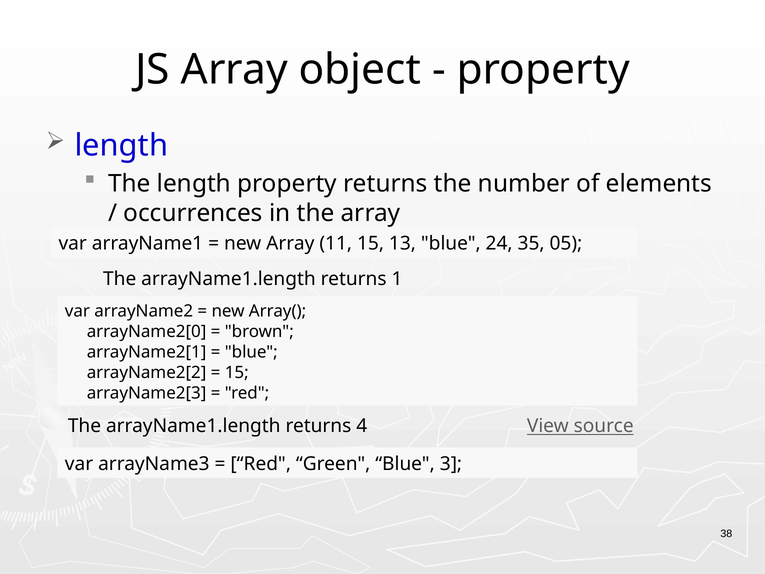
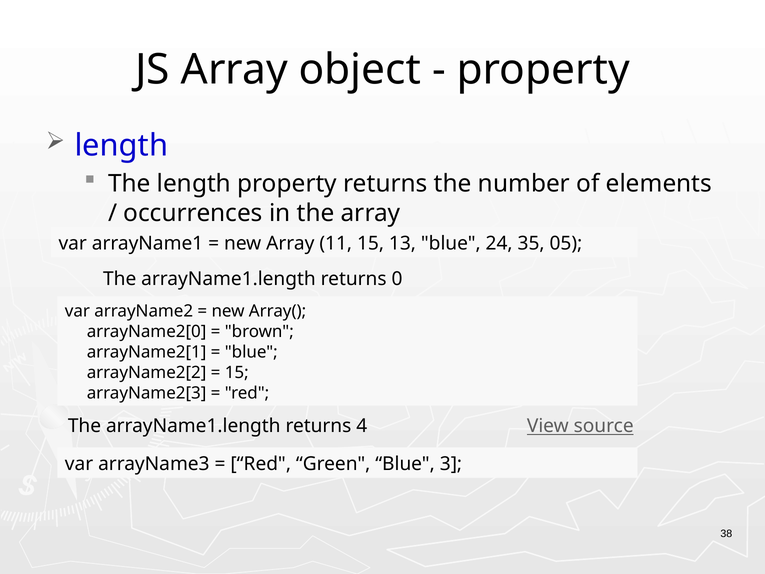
1: 1 -> 0 (397, 279)
